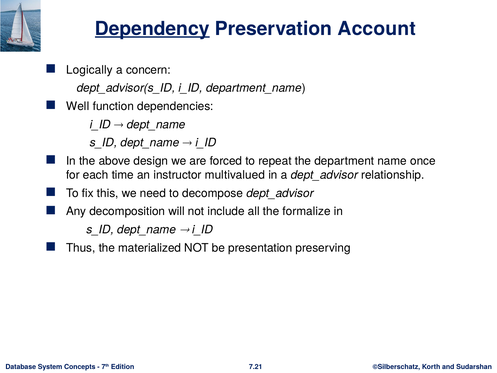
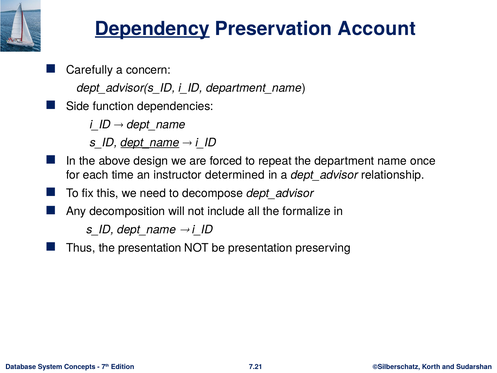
Logically: Logically -> Carefully (90, 70)
Well: Well -> Side (78, 106)
dept_name underline: none -> present (150, 143)
multivalued: multivalued -> determined (235, 175)
the materialized: materialized -> presentation (150, 248)
